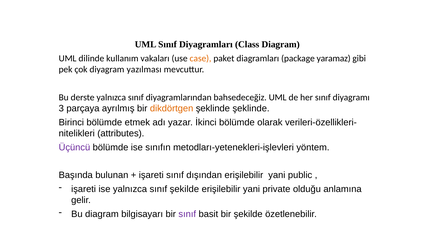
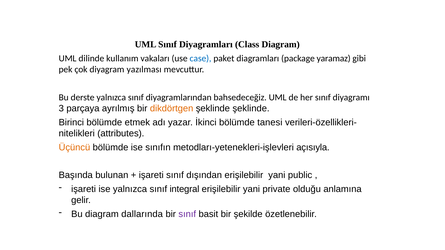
case colour: orange -> blue (200, 58)
olarak: olarak -> tanesi (270, 122)
Üçüncü colour: purple -> orange (74, 148)
yöntem: yöntem -> açısıyla (313, 148)
sınıf şekilde: şekilde -> integral (184, 189)
bilgisayarı: bilgisayarı -> dallarında (142, 214)
